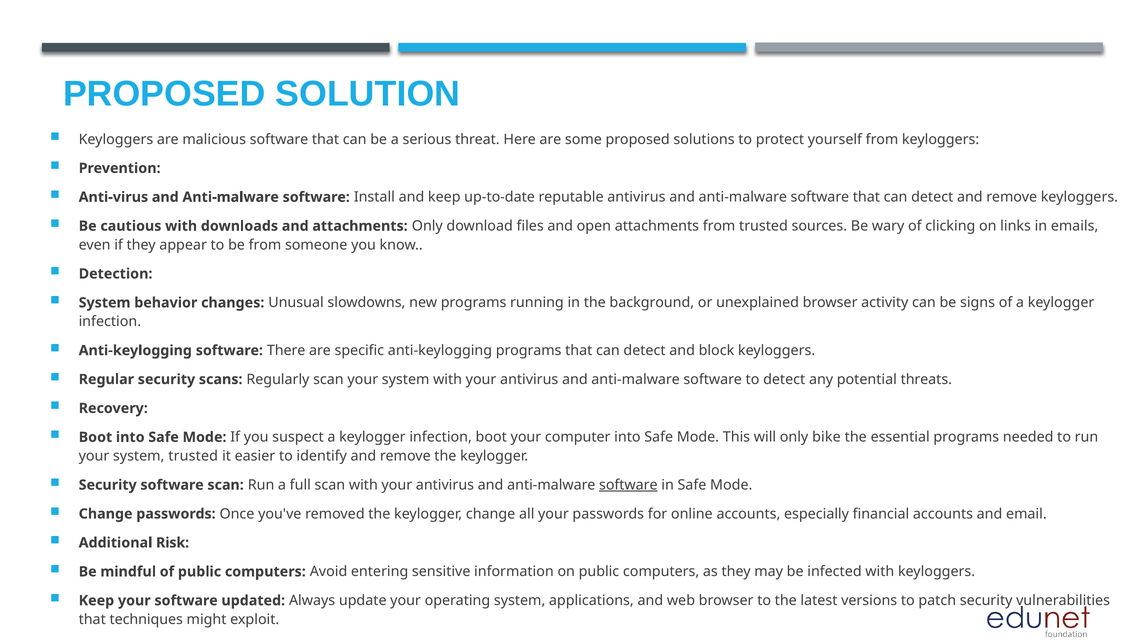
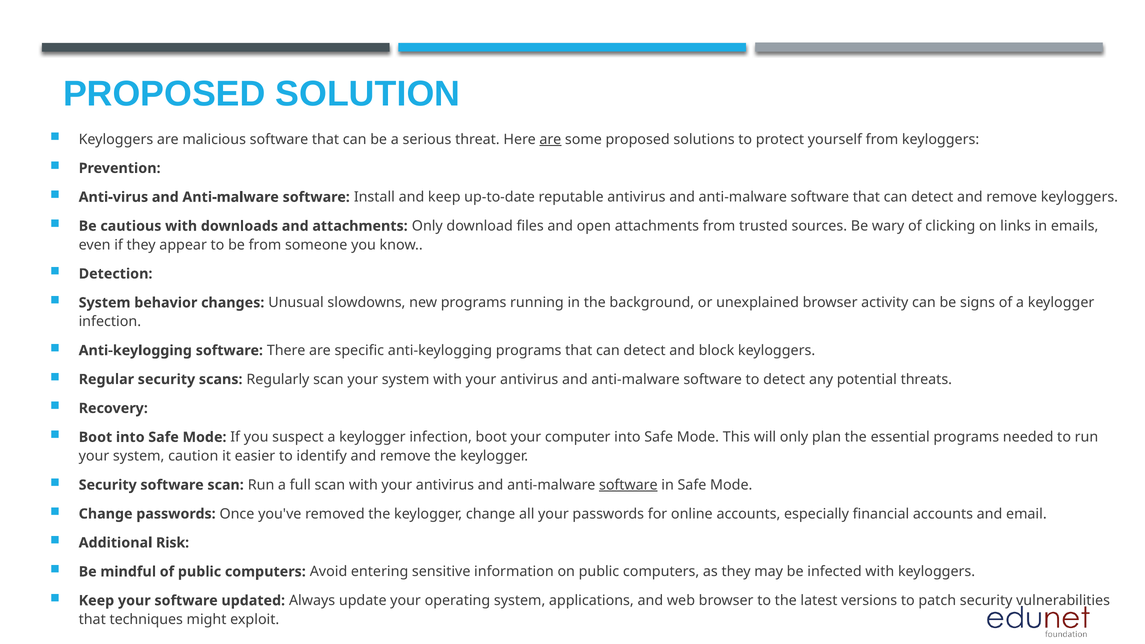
are underline: none -> present (550, 139)
bike: bike -> plan (827, 437)
system trusted: trusted -> caution (193, 456)
